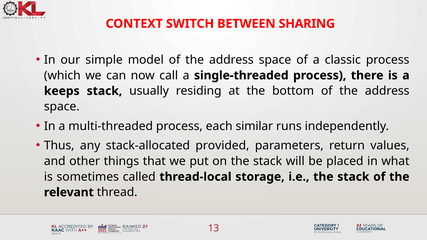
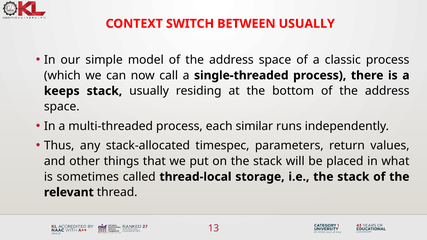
BETWEEN SHARING: SHARING -> USUALLY (307, 24)
provided: provided -> timespec (222, 146)
